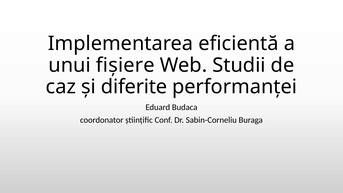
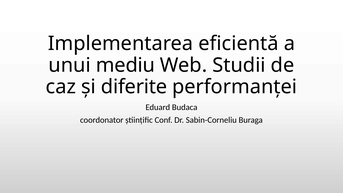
fișiere: fișiere -> mediu (125, 65)
